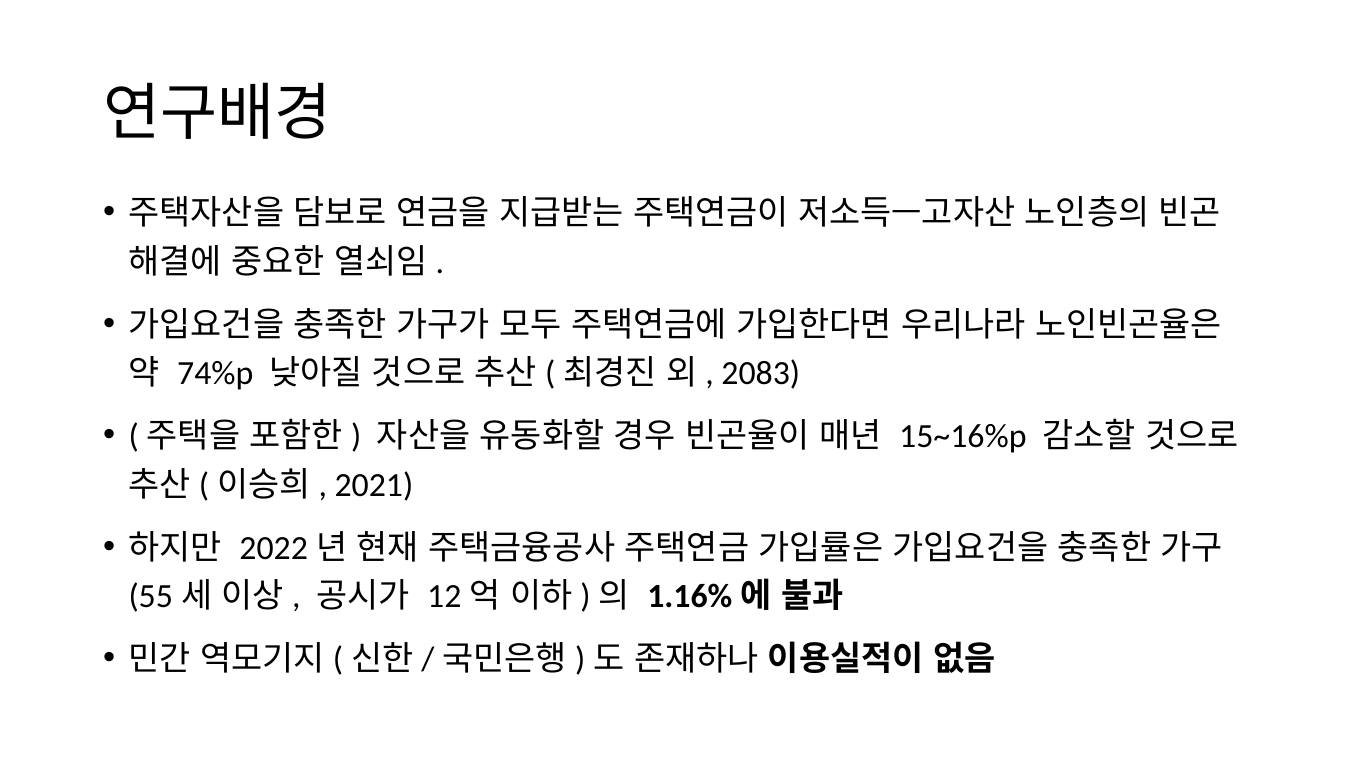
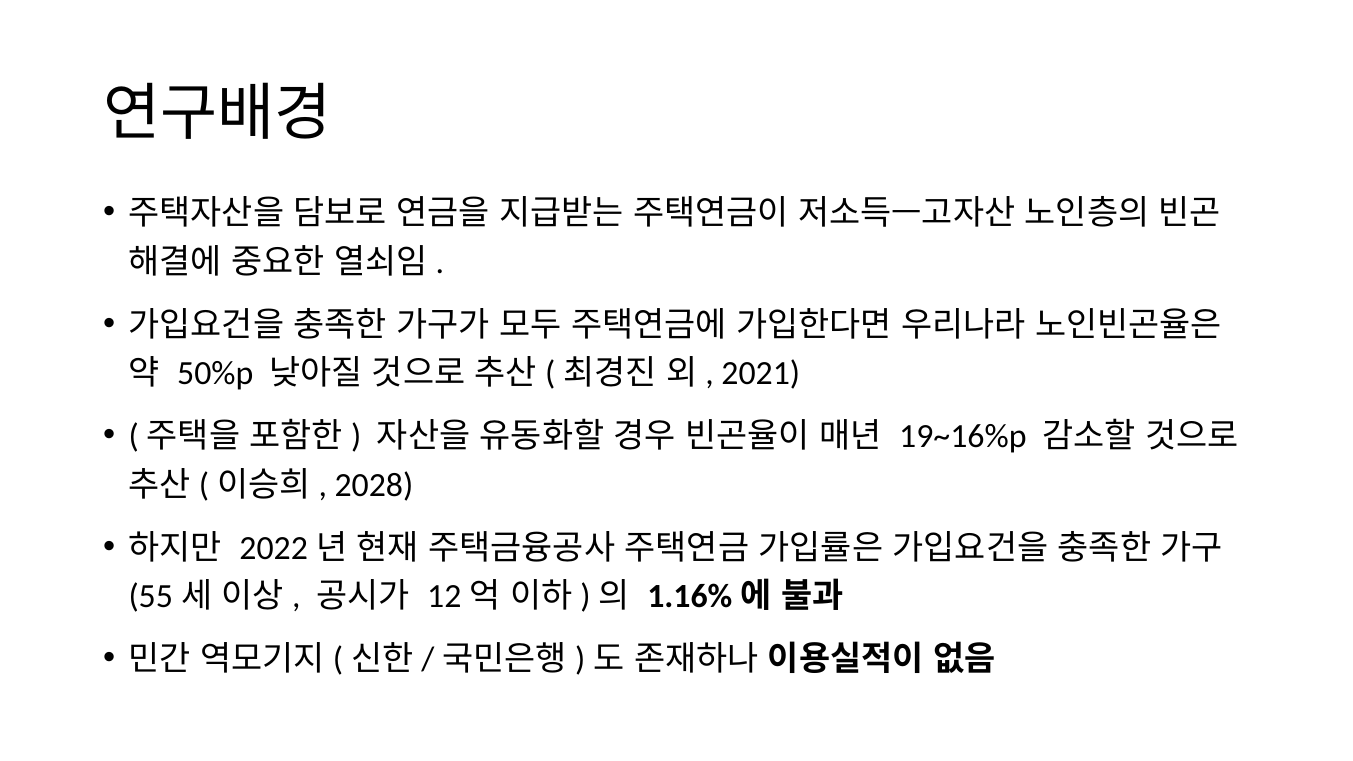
74%p: 74%p -> 50%p (215, 374)
2083: 2083 -> 2021 (761, 374)
15~16%p: 15~16%p -> 19~16%p (963, 436)
2021: 2021 -> 2028 (374, 485)
